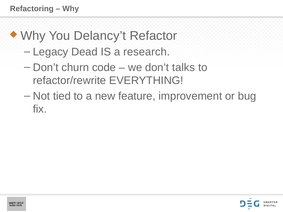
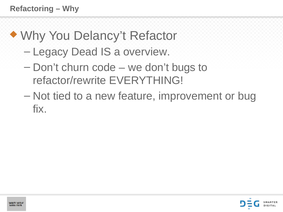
research: research -> overview (147, 52)
talks: talks -> bugs (184, 67)
